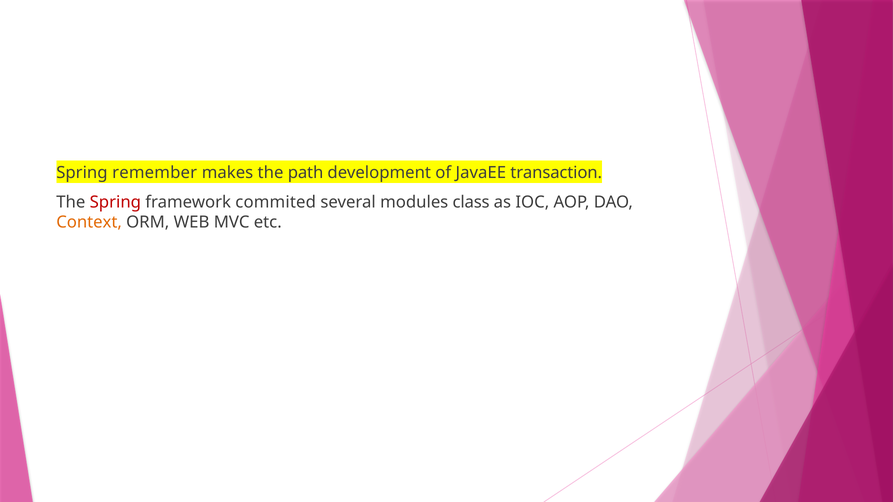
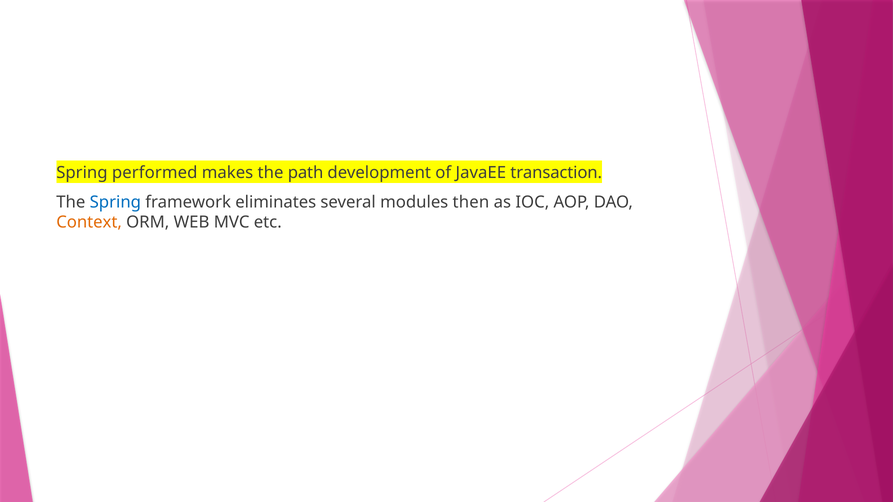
remember: remember -> performed (155, 173)
Spring colour: red -> blue (115, 202)
commited: commited -> eliminates (276, 202)
class: class -> then (471, 202)
